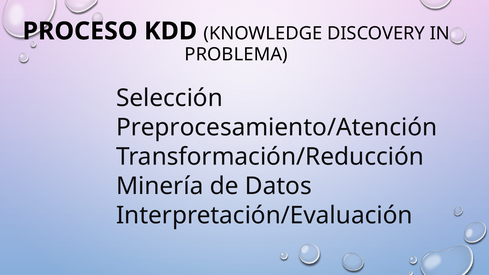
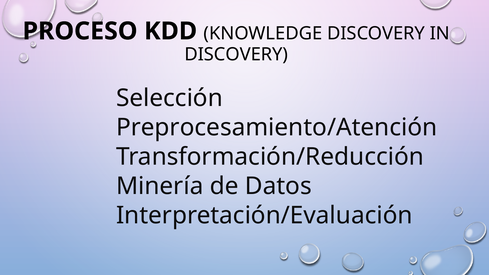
PROBLEMA: PROBLEMA -> DISCOVERY (236, 55)
